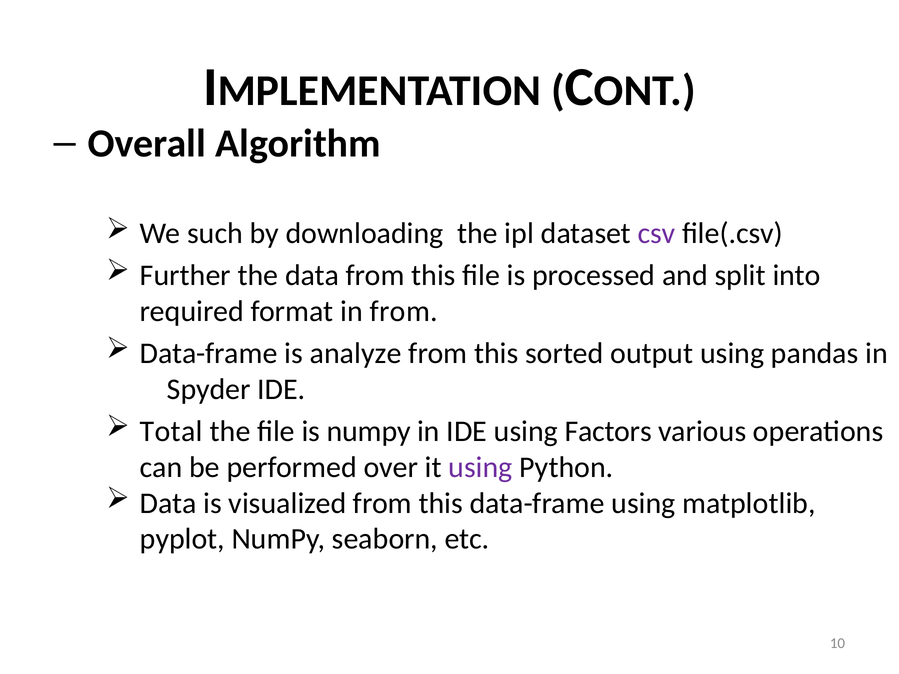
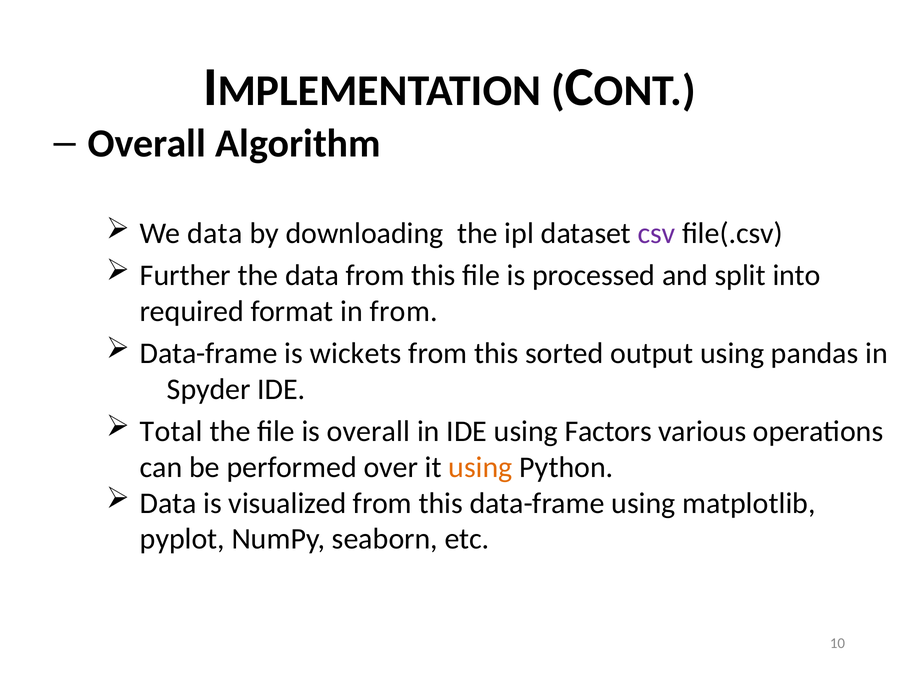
We such: such -> data (215, 234)
analyze: analyze -> wickets (356, 353)
is numpy: numpy -> overall (369, 431)
using colour: purple -> orange (481, 467)
